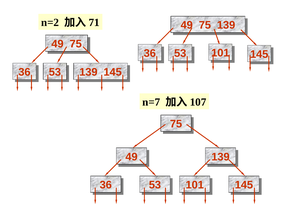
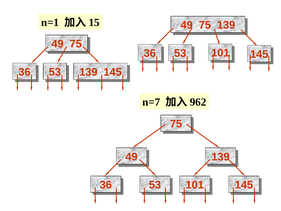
n=2: n=2 -> n=1 (50, 23)
71: 71 -> 15 (94, 23)
107: 107 -> 962 (198, 102)
